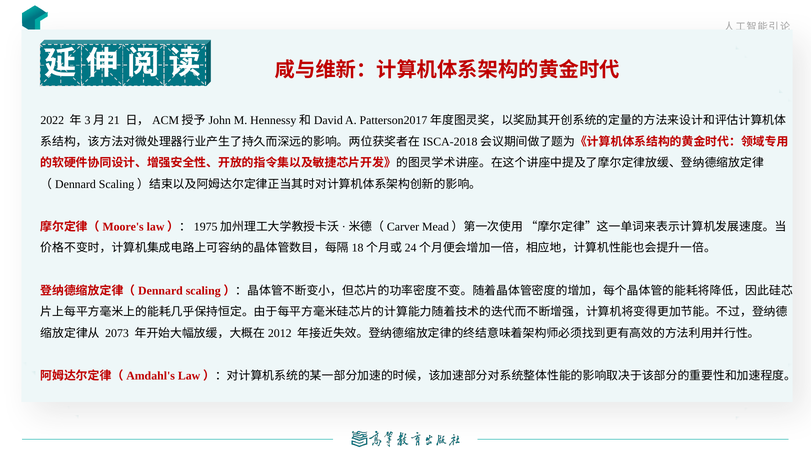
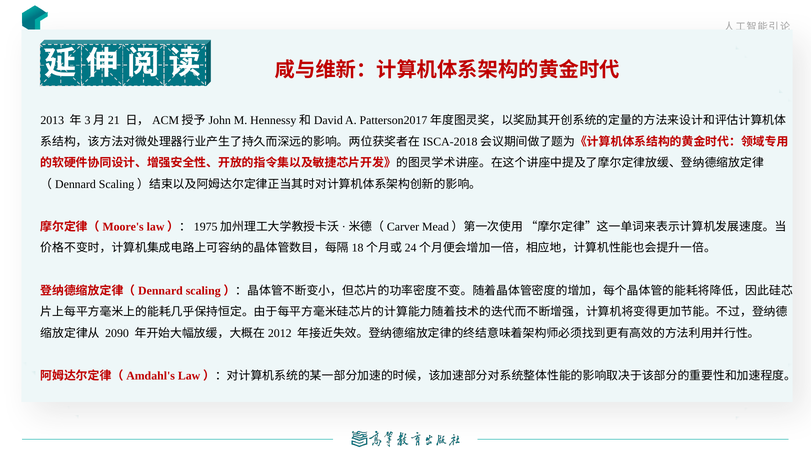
2022: 2022 -> 2013 (52, 120)
2073: 2073 -> 2090 (117, 333)
